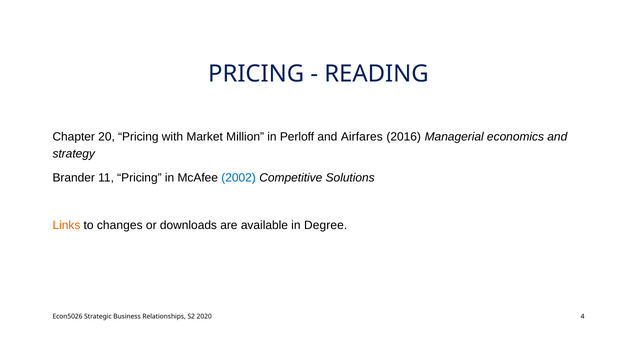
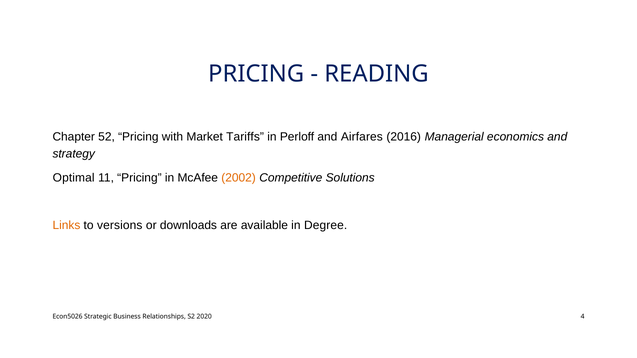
20: 20 -> 52 (107, 137)
Million: Million -> Tariffs (245, 137)
Brander: Brander -> Optimal (74, 178)
2002 colour: blue -> orange (239, 178)
changes: changes -> versions (120, 226)
